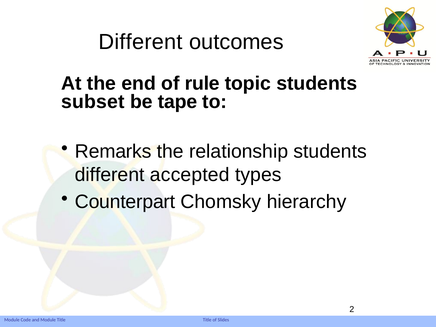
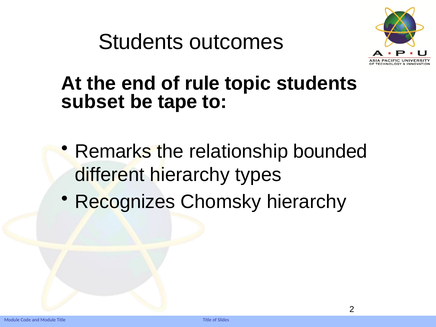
Different: Different -> Students (141, 42)
relationship students: students -> bounded (330, 151)
different accepted: accepted -> hierarchy (190, 175)
Counterpart: Counterpart -> Recognizes (125, 202)
